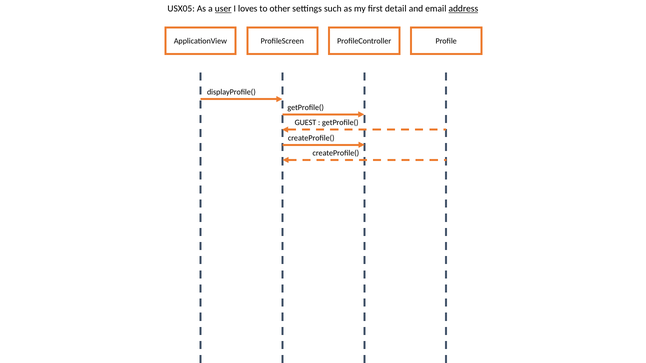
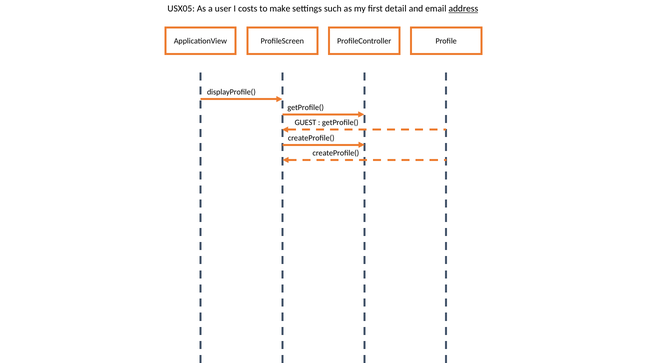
user underline: present -> none (223, 9)
loves: loves -> costs (248, 9)
other: other -> make (280, 9)
